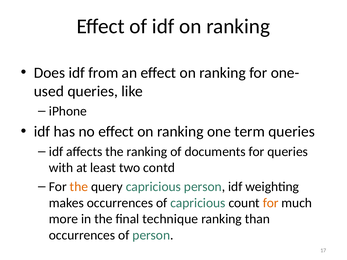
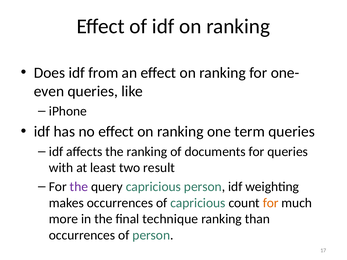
used: used -> even (49, 91)
contd: contd -> result (159, 168)
the colour: orange -> purple (79, 187)
